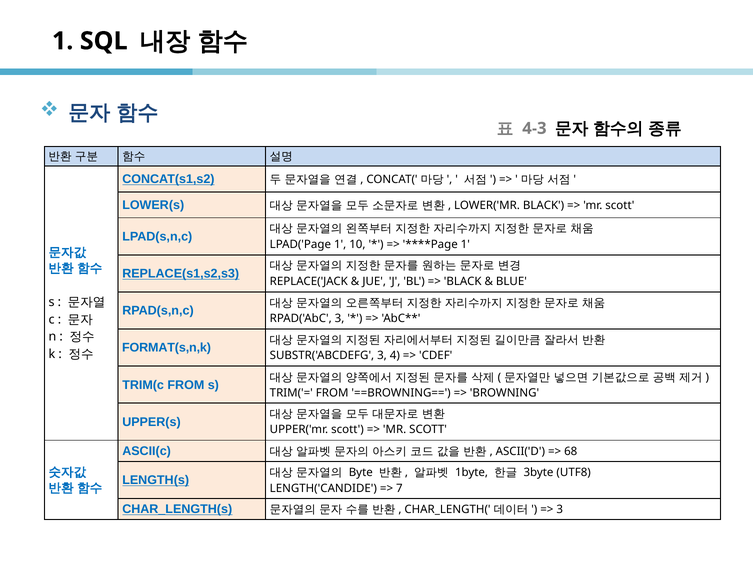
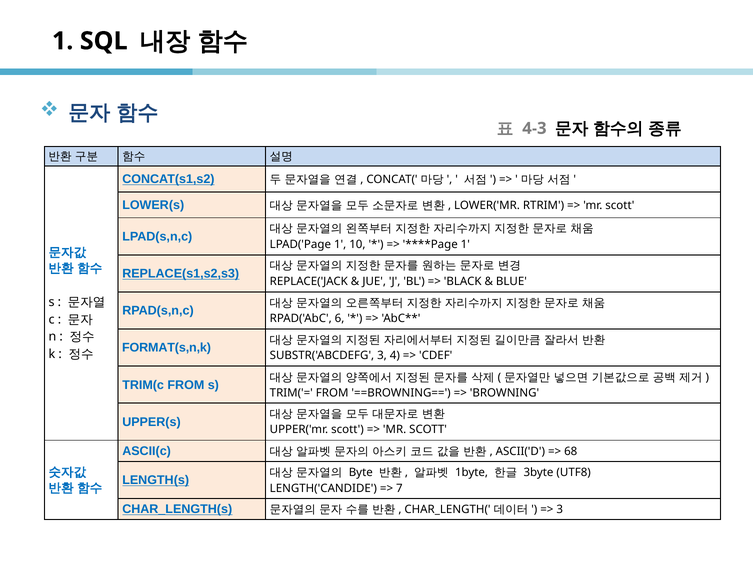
LOWER('MR BLACK: BLACK -> RTRIM (544, 205)
RPAD('AbC 3: 3 -> 6 (340, 318)
